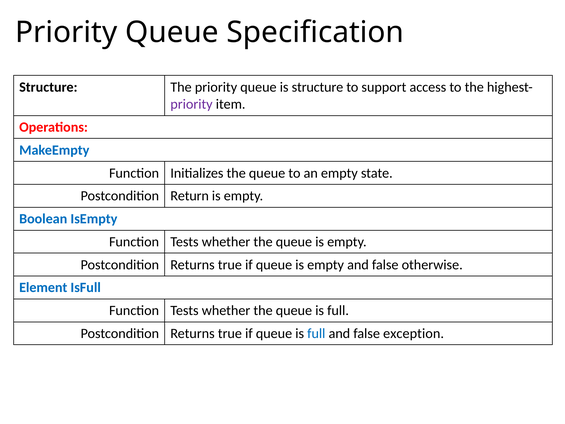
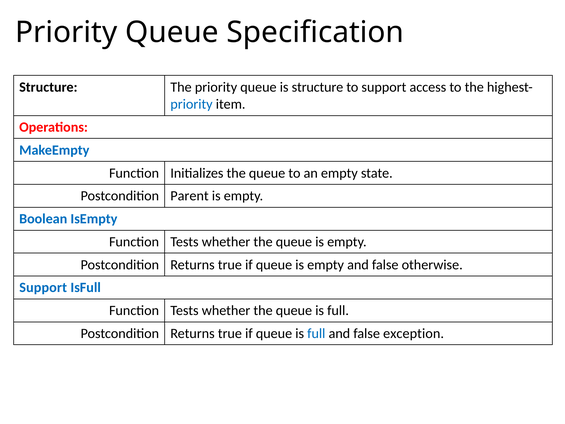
priority colour: purple -> blue (191, 104)
Return: Return -> Parent (190, 196)
Element: Element -> Support (43, 287)
